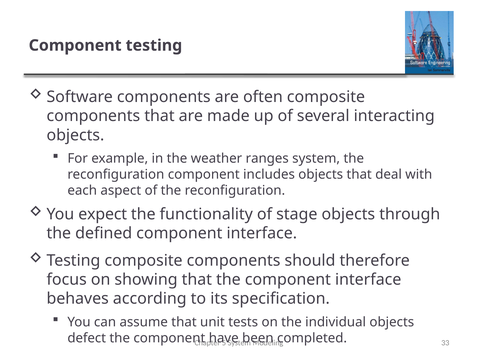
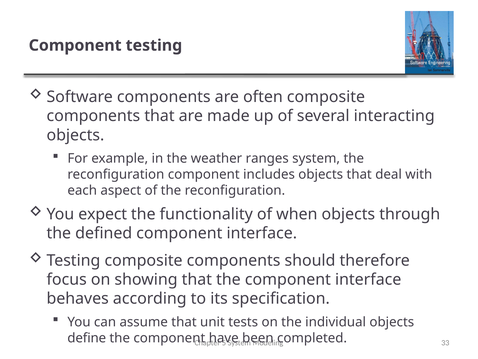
stage: stage -> when (297, 214)
defect: defect -> define (87, 338)
